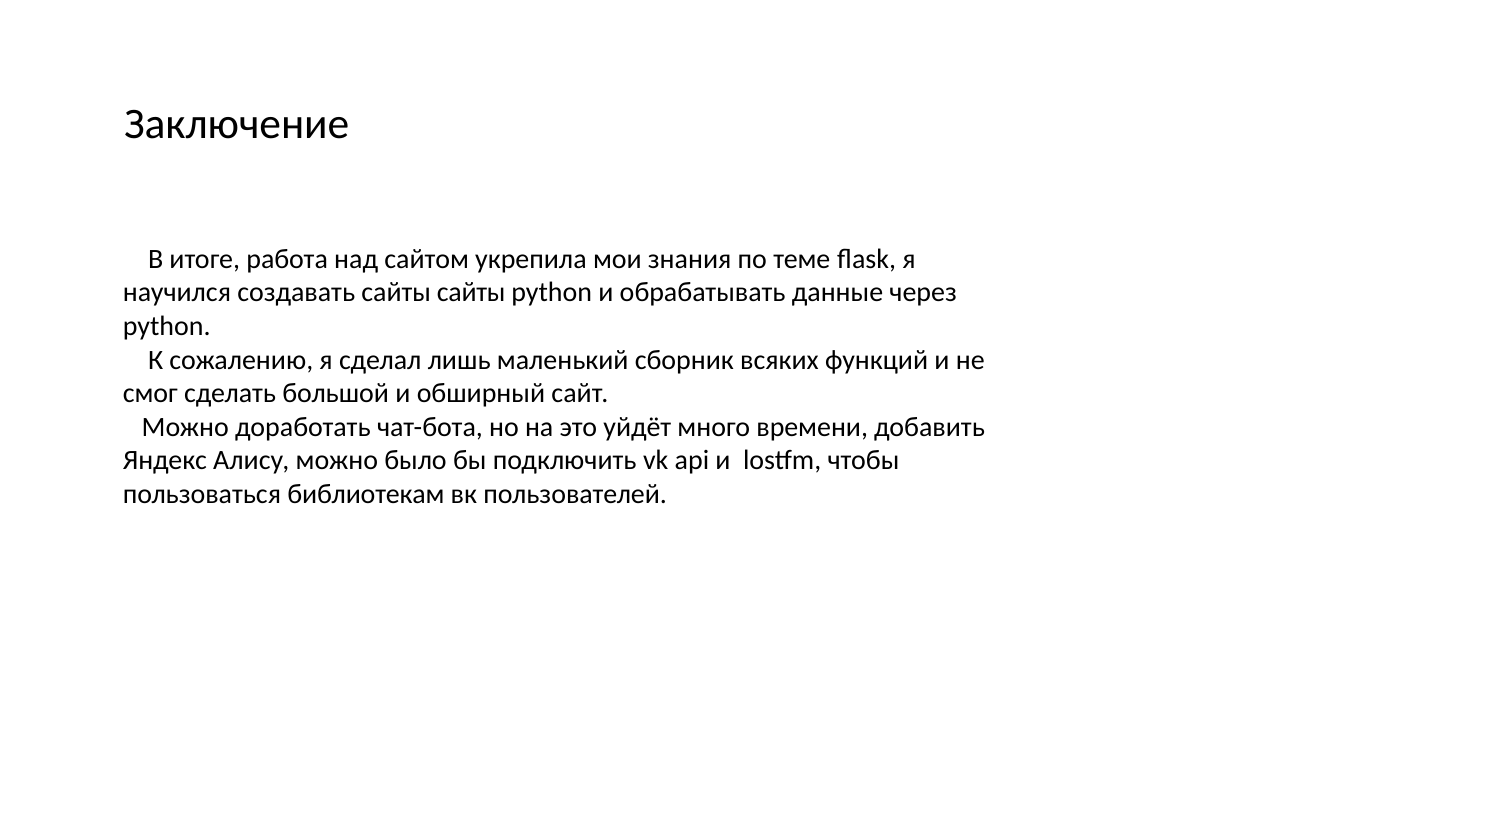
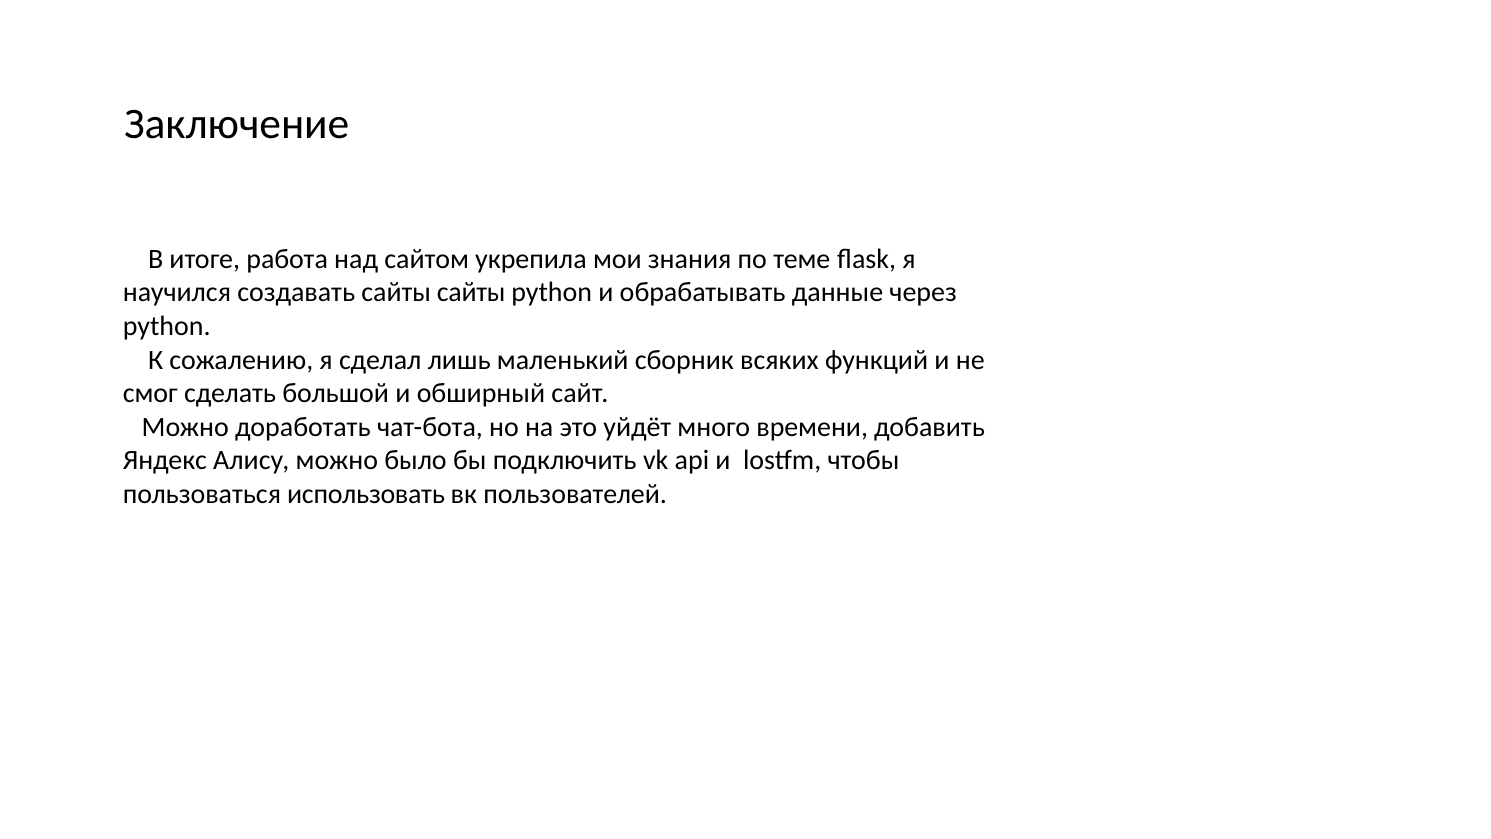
библиотекам: библиотекам -> использовать (366, 494)
